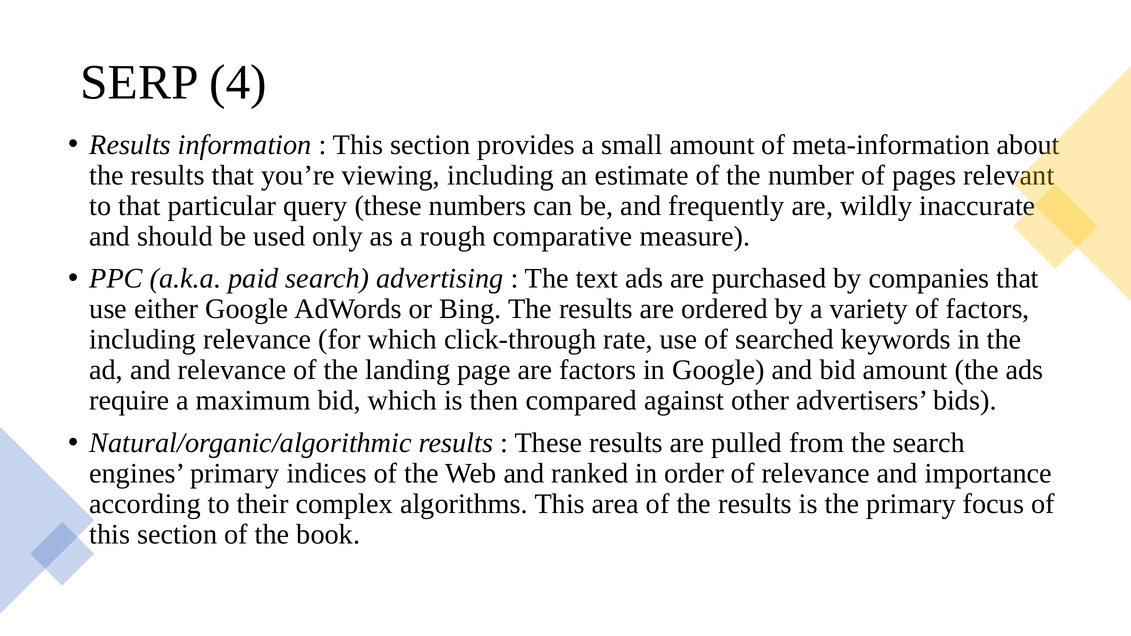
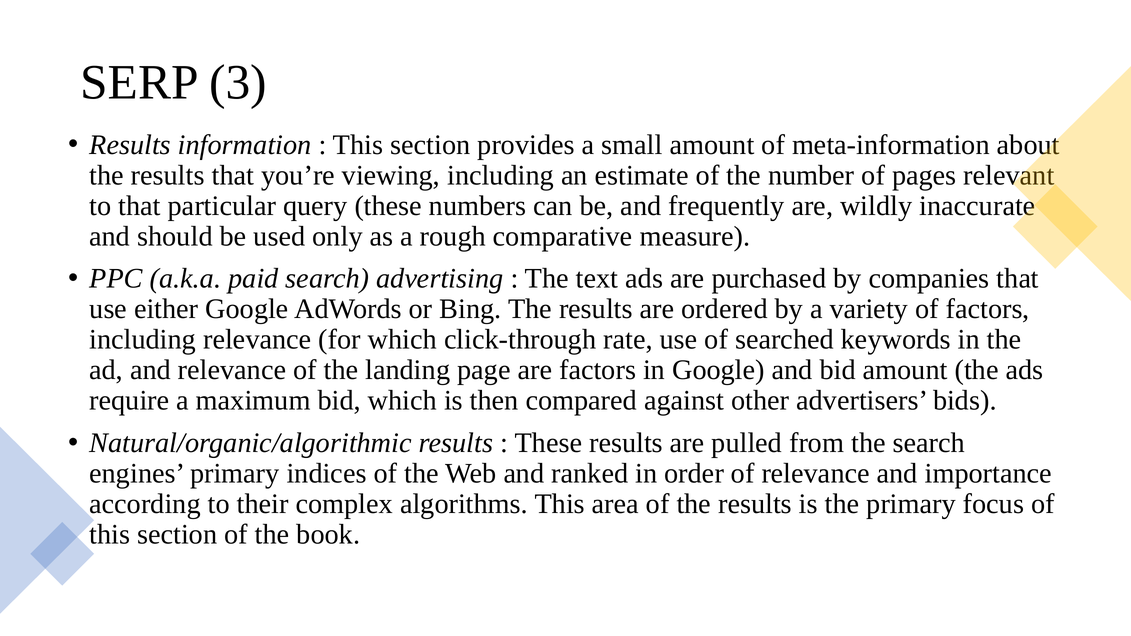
4: 4 -> 3 (238, 82)
